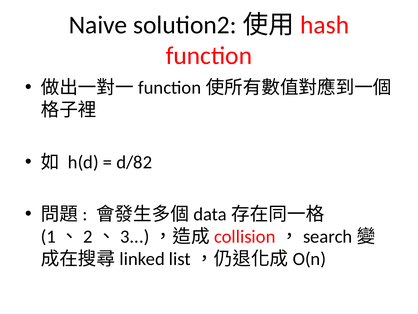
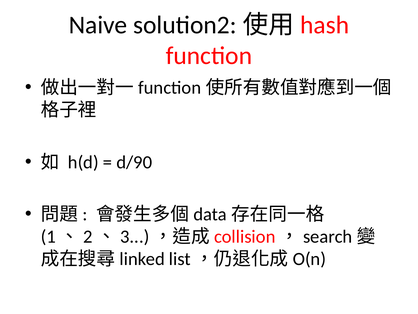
d/82: d/82 -> d/90 (134, 162)
